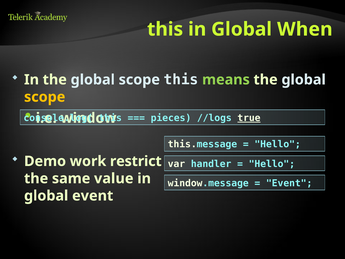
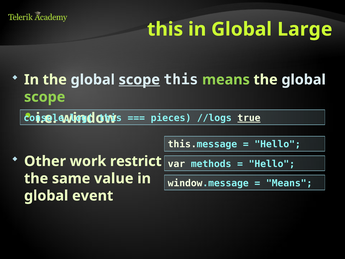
When: When -> Large (305, 29)
scope underline: none -> present (139, 80)
scope colour: yellow -> light green (45, 97)
Demo: Demo -> Other (45, 161)
handler: handler -> methods (211, 164)
Event: Event -> Means (289, 183)
